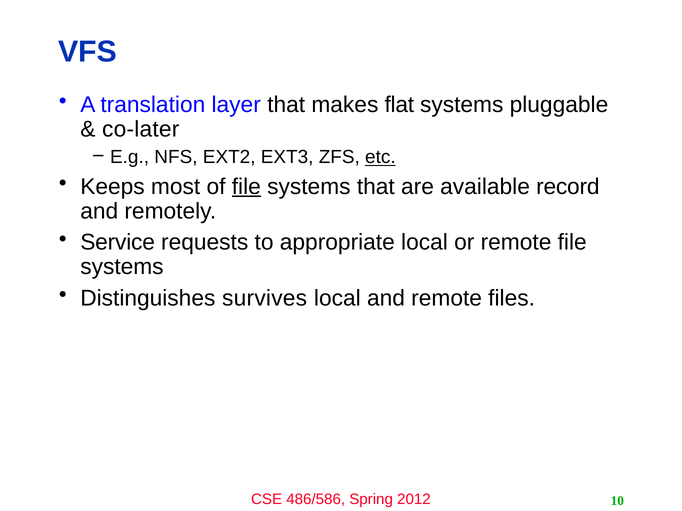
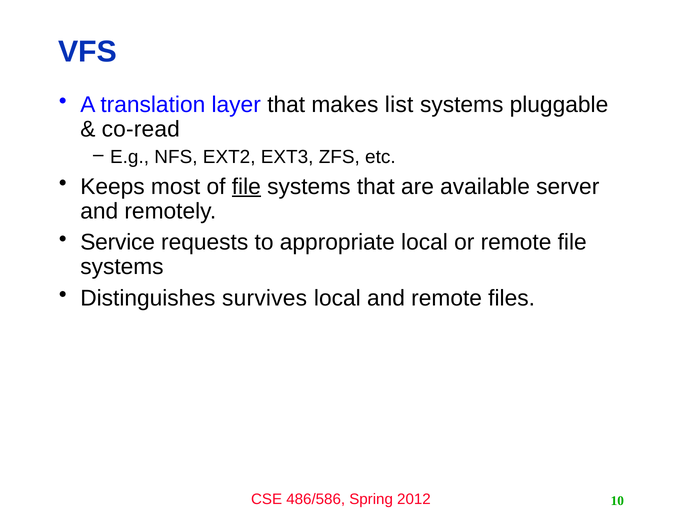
flat: flat -> list (399, 105)
co-later: co-later -> co-read (141, 129)
etc underline: present -> none (380, 157)
record: record -> server (568, 187)
